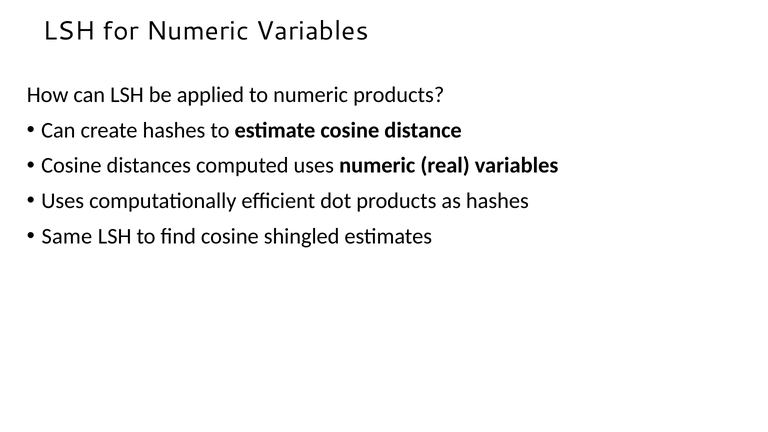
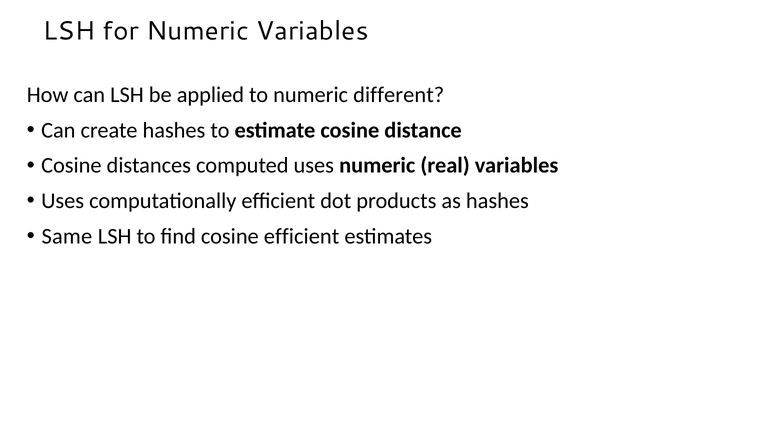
numeric products: products -> different (399, 95)
cosine shingled: shingled -> efficient (302, 236)
